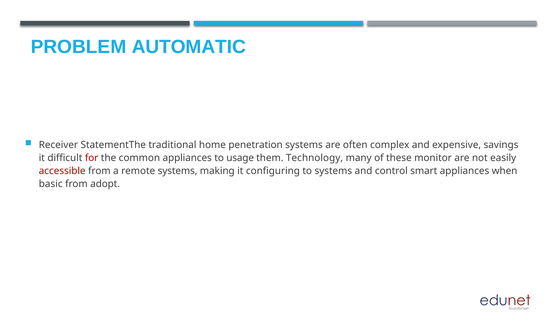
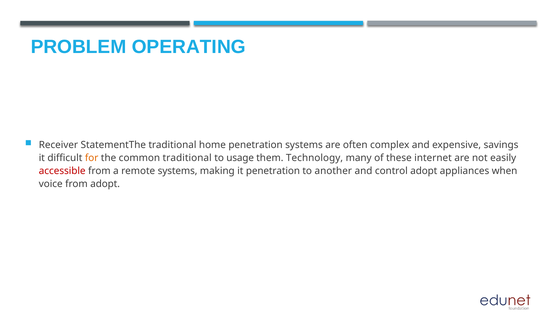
AUTOMATIC: AUTOMATIC -> OPERATING (189, 47)
for colour: red -> orange (92, 158)
common appliances: appliances -> traditional (187, 158)
monitor: monitor -> internet (433, 158)
it configuring: configuring -> penetration (273, 171)
to systems: systems -> another (333, 171)
control smart: smart -> adopt (424, 171)
basic: basic -> voice (51, 184)
